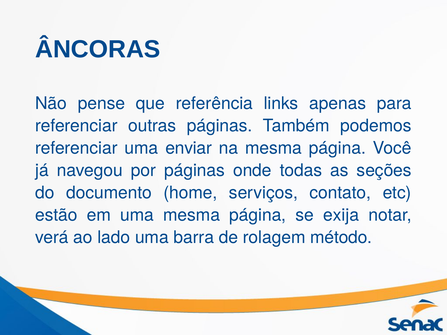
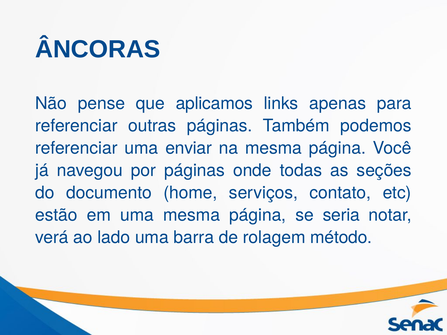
referência: referência -> aplicamos (214, 104)
exija: exija -> seria (341, 215)
